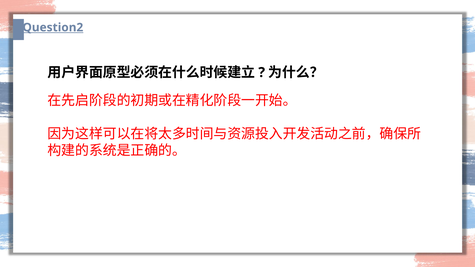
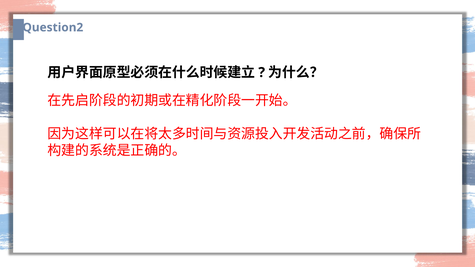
Question2 underline: present -> none (53, 27)
